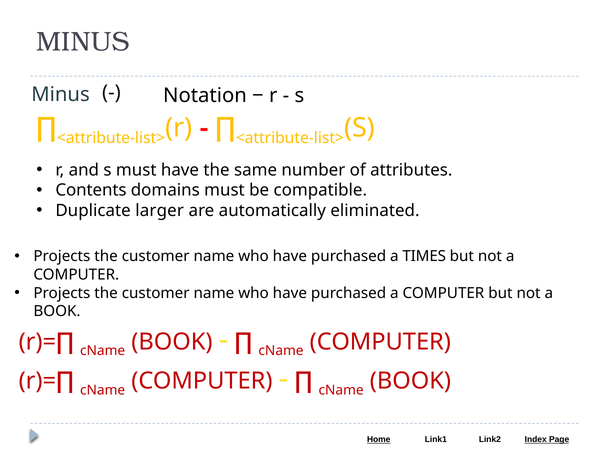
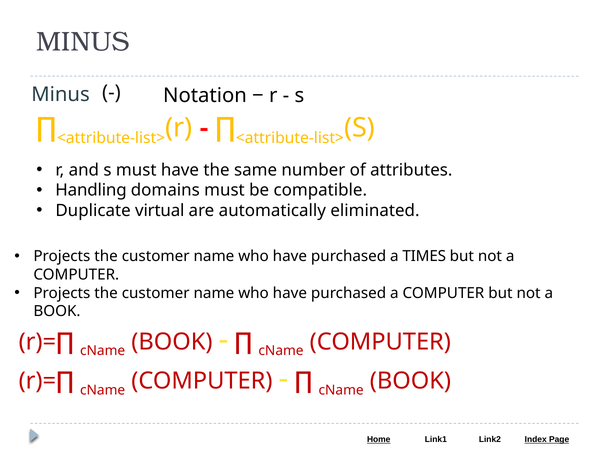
Contents: Contents -> Handling (91, 190)
larger: larger -> virtual (160, 211)
